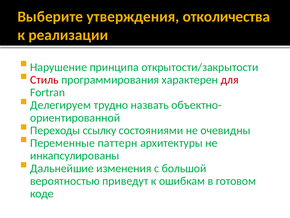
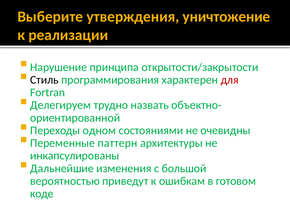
отколичества: отколичества -> уничтожение (226, 17)
Стиль colour: red -> black (44, 80)
ссылку: ссылку -> одном (99, 130)
